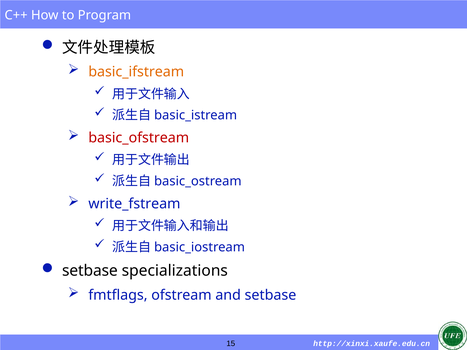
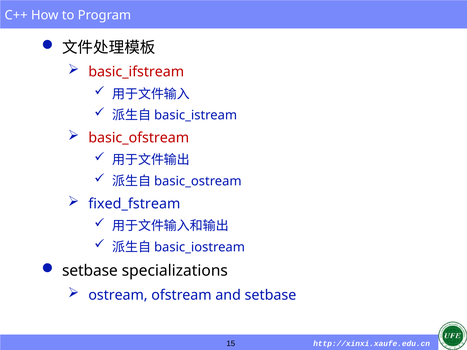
basic_ifstream colour: orange -> red (136, 72)
write_fstream: write_fstream -> fixed_fstream (134, 204)
fmtflags: fmtflags -> ostream (118, 295)
